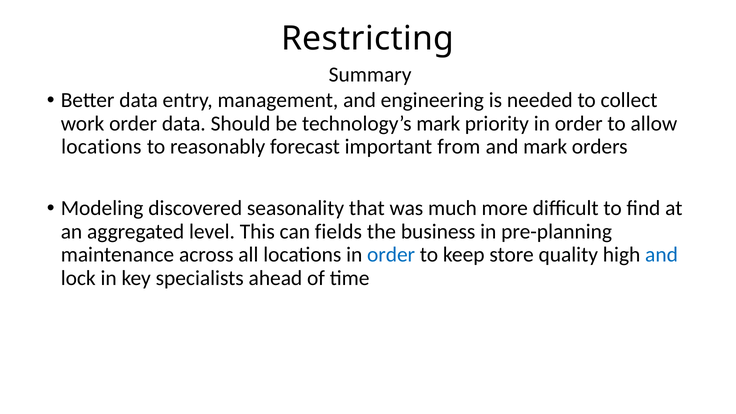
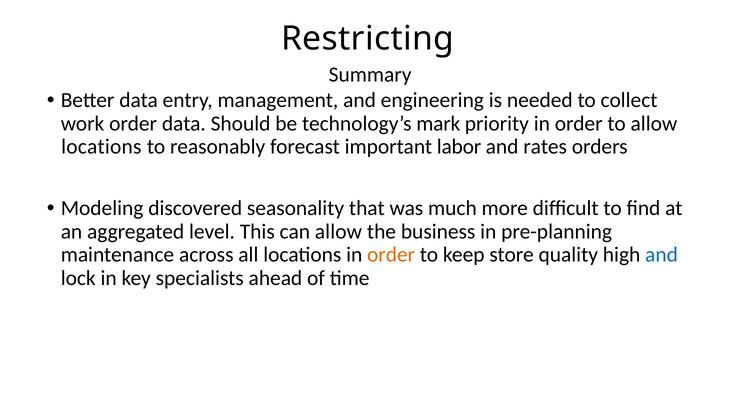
from: from -> labor (459, 147)
and mark: mark -> rates (545, 147)
can fields: fields -> allow (338, 232)
order colour: blue -> orange (391, 255)
